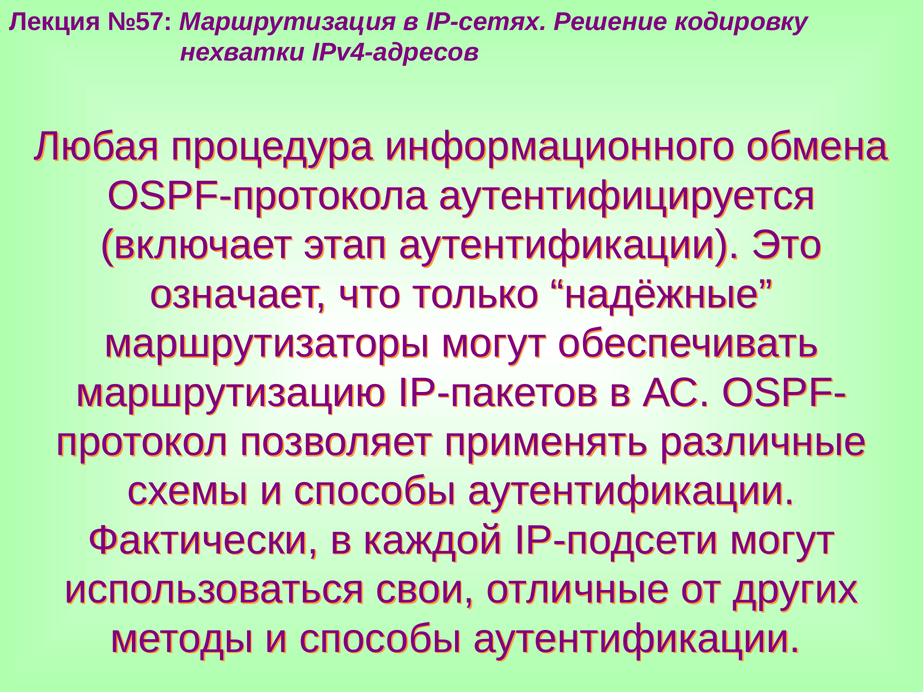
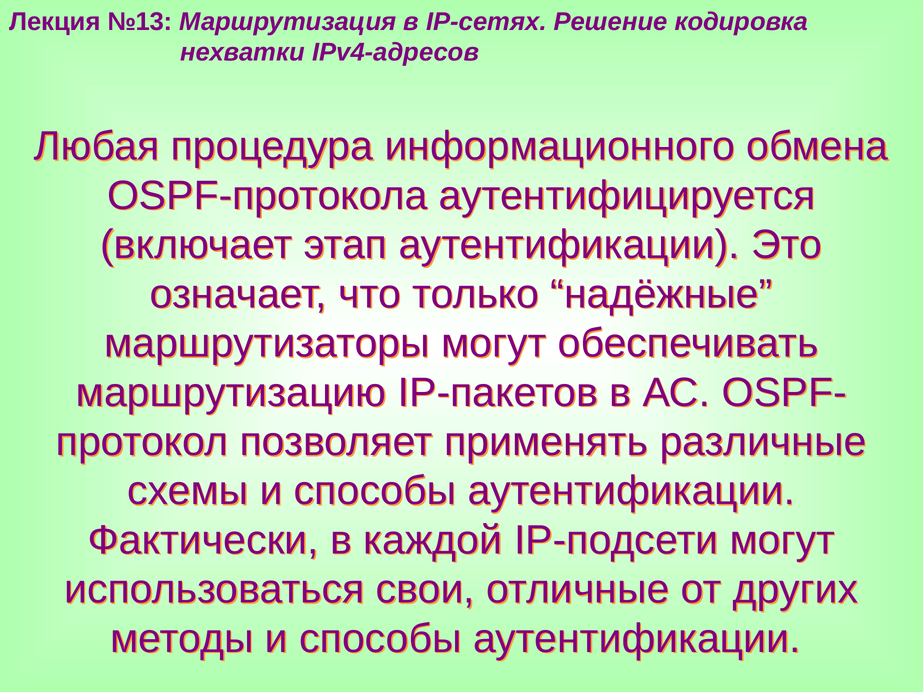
№57: №57 -> №13 (140, 22)
кодировку: кодировку -> кодировка (741, 22)
